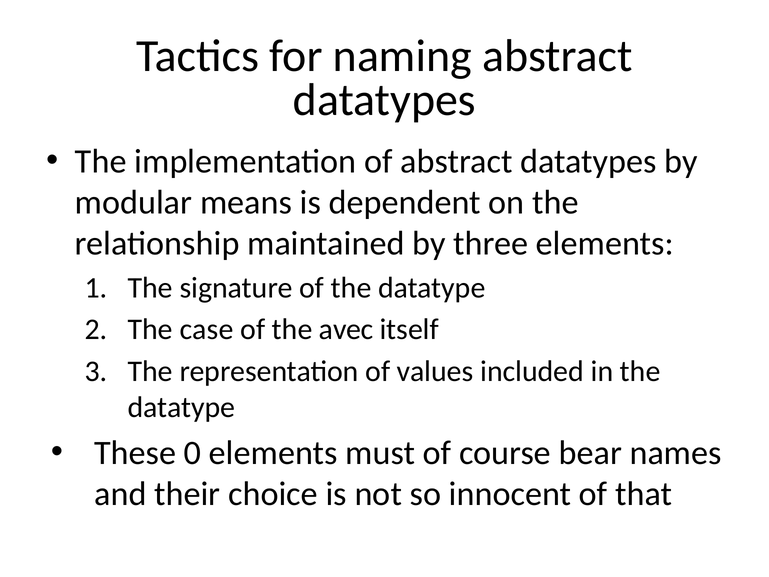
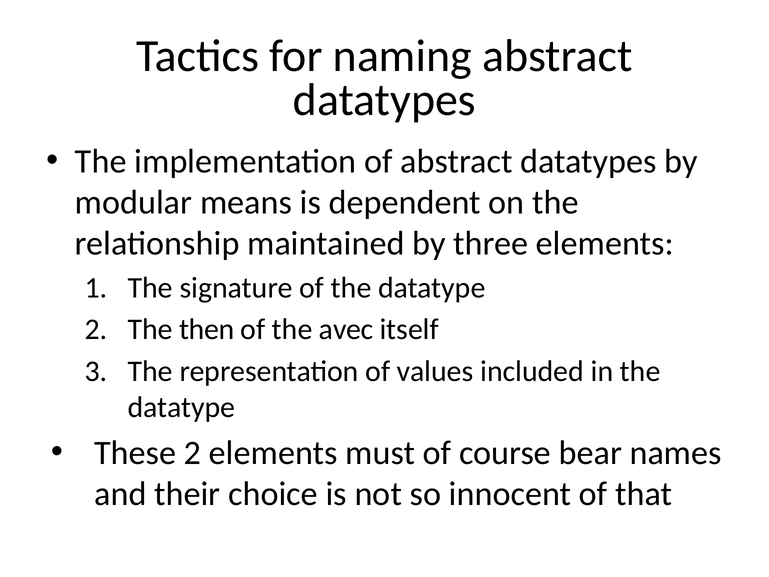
case: case -> then (207, 329)
These 0: 0 -> 2 (193, 453)
